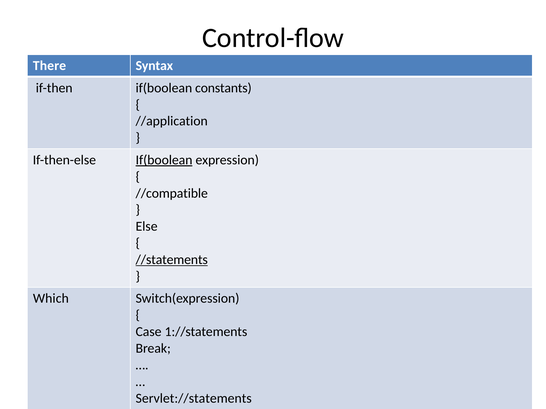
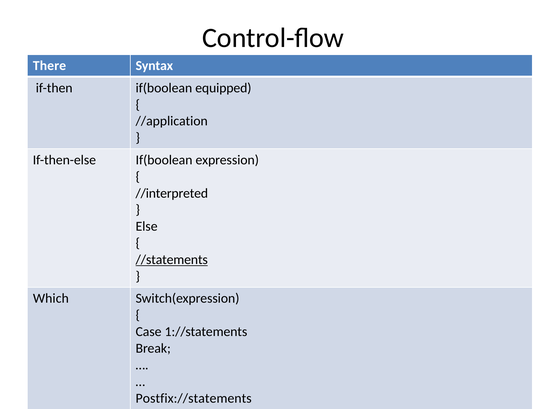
constants: constants -> equipped (223, 88)
If(boolean underline: present -> none (164, 160)
//compatible: //compatible -> //interpreted (172, 193)
Servlet://statements: Servlet://statements -> Postfix://statements (194, 399)
